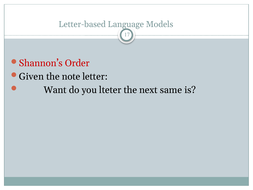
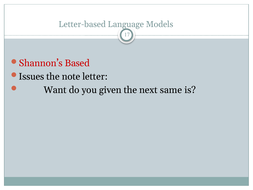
Order: Order -> Based (77, 63)
Given: Given -> Issues (31, 76)
lteter: lteter -> given (110, 90)
